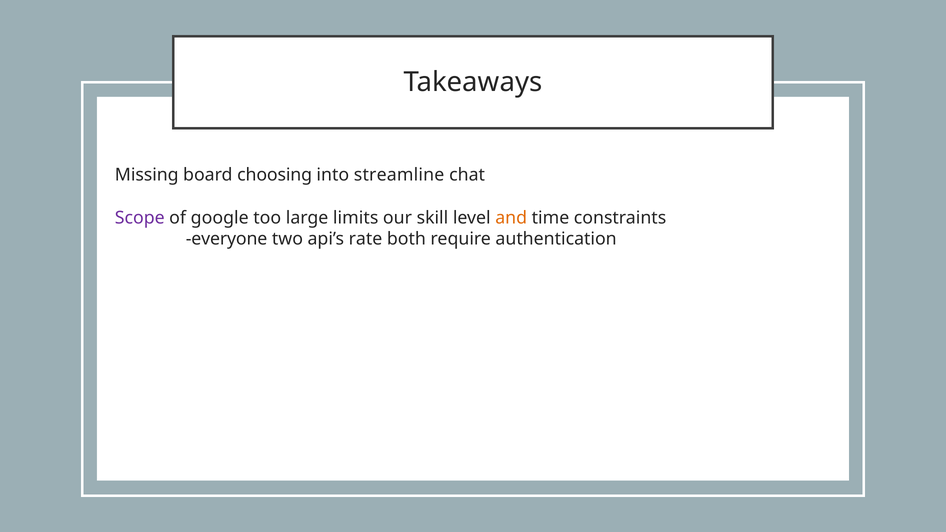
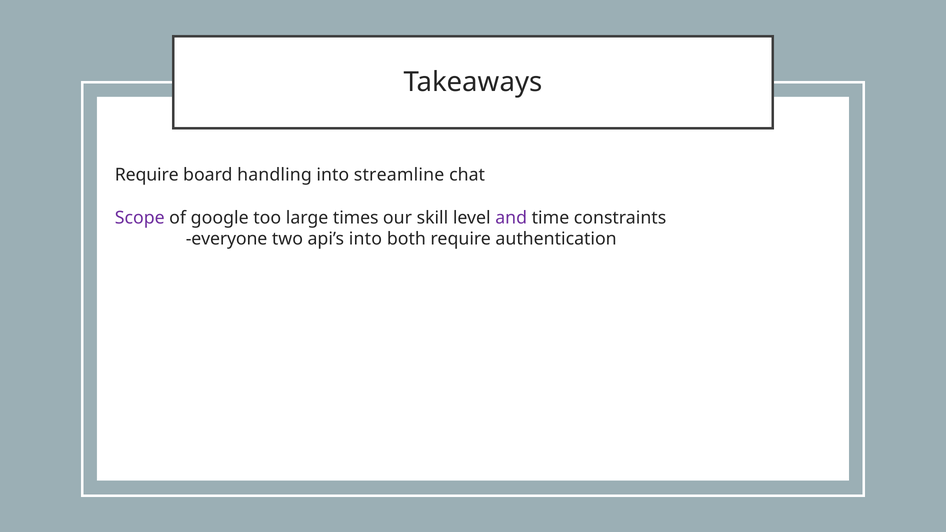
Missing: Missing -> Require (147, 175)
choosing: choosing -> handling (275, 175)
limits: limits -> times (356, 218)
and colour: orange -> purple (511, 218)
api’s rate: rate -> into (365, 239)
